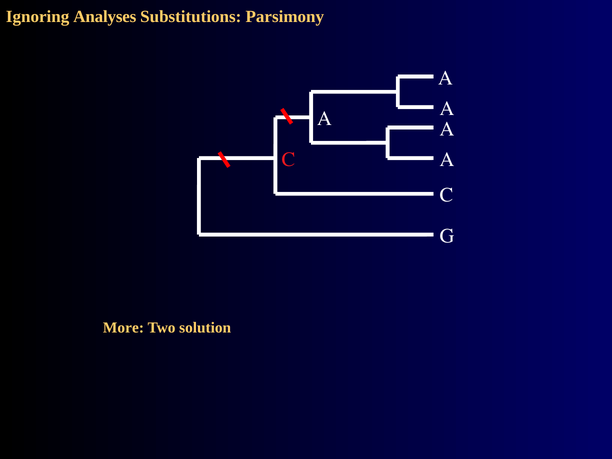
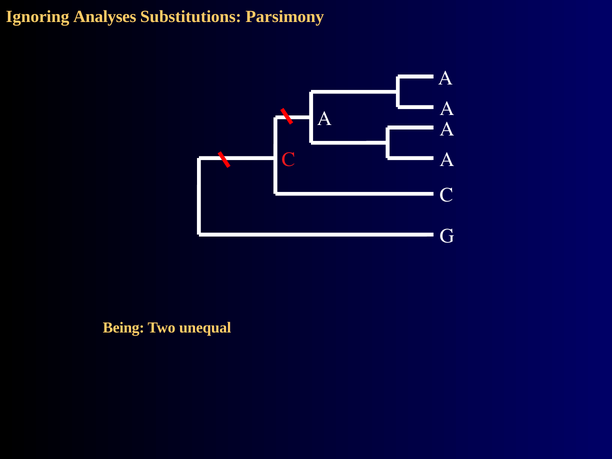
More: More -> Being (124, 327)
solution: solution -> unequal (205, 327)
